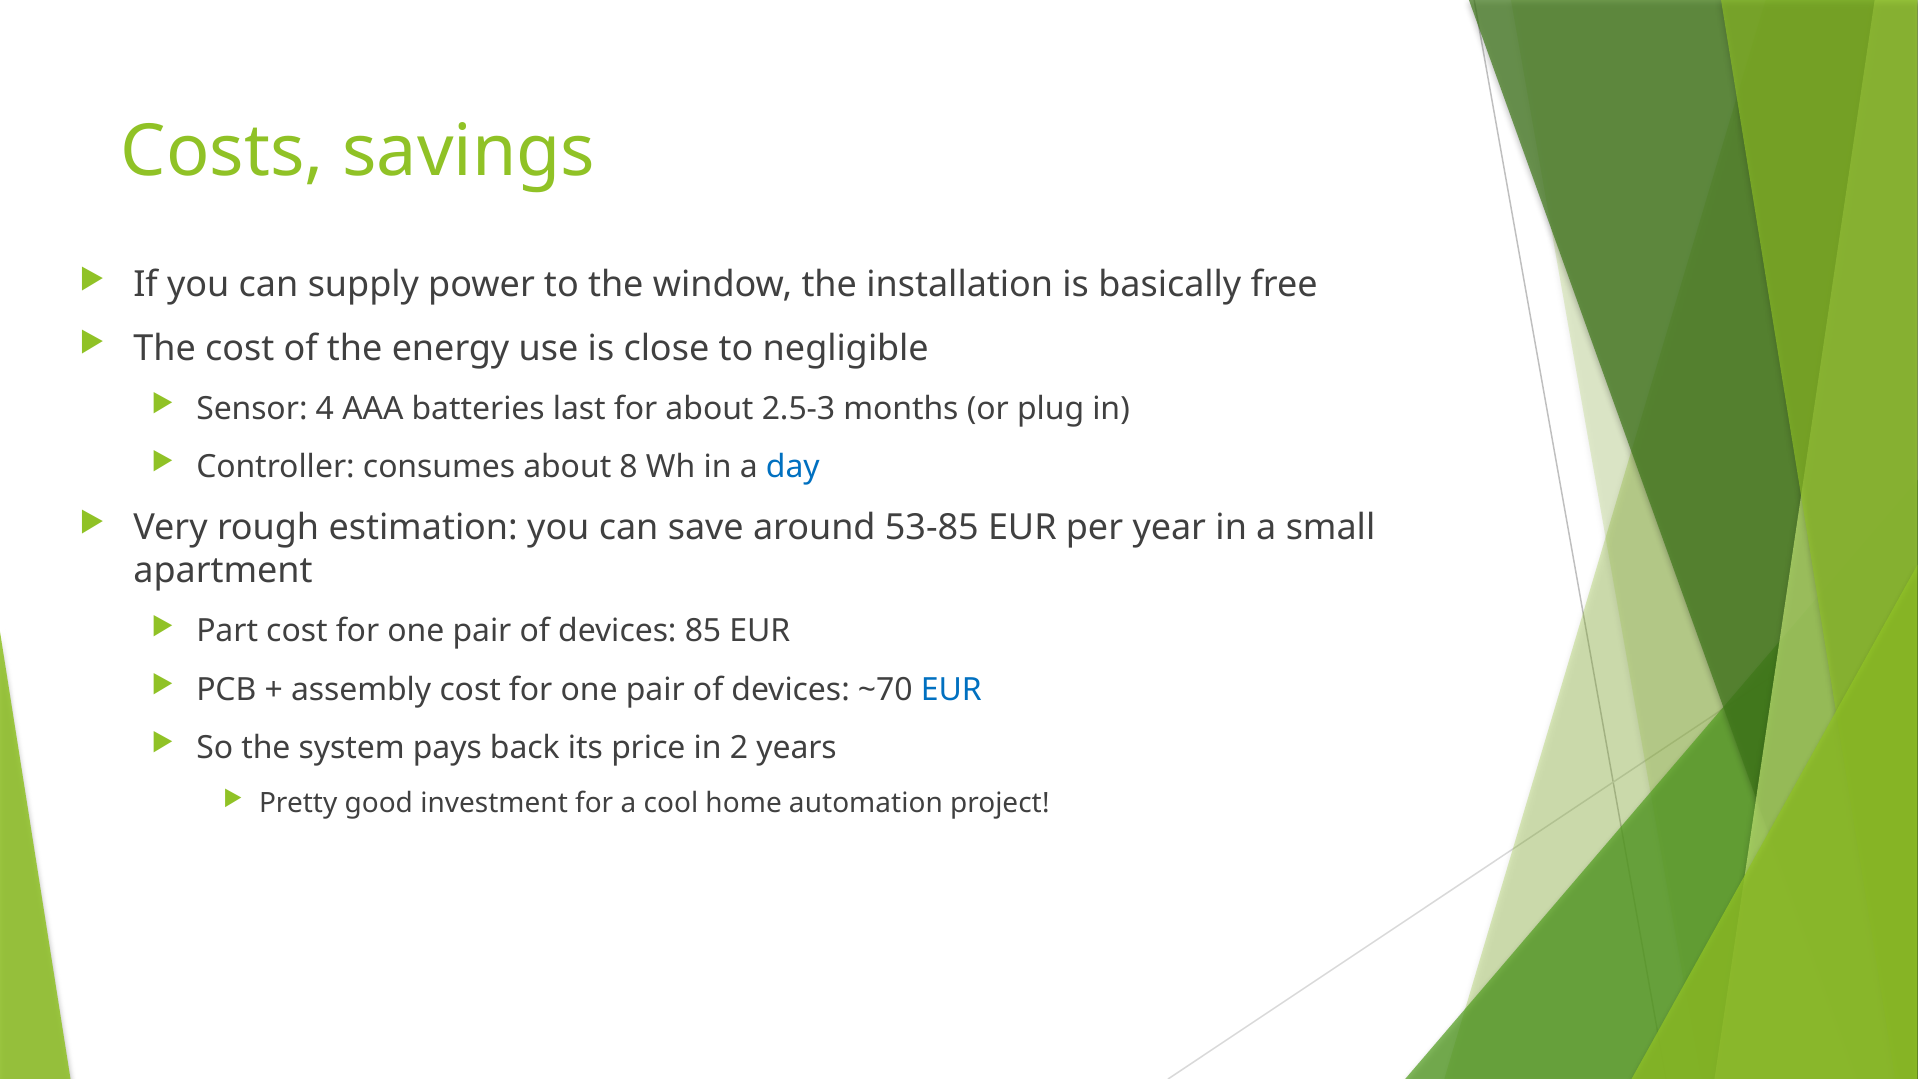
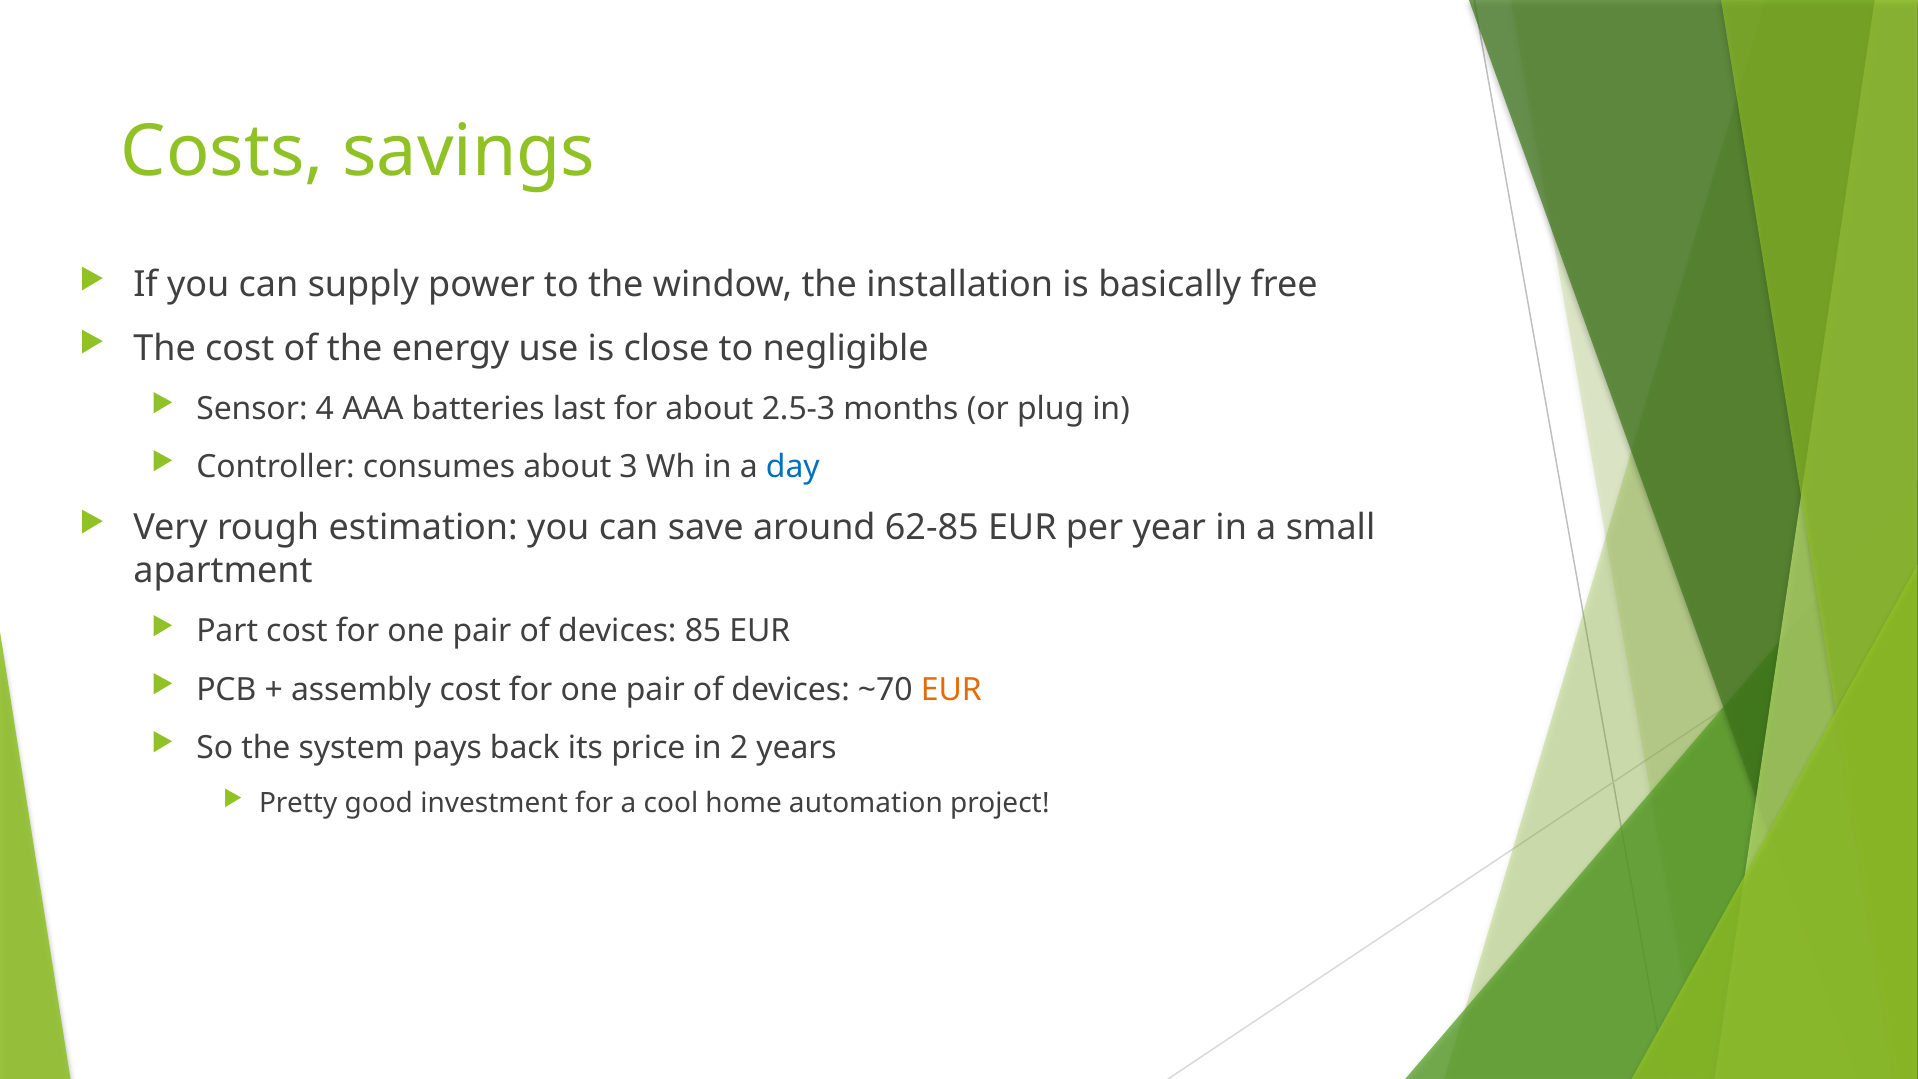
8: 8 -> 3 (629, 467)
53-85: 53-85 -> 62-85 (932, 528)
EUR colour: blue -> orange (951, 690)
